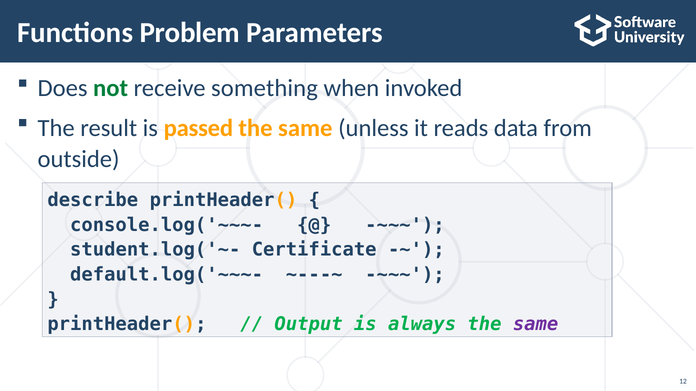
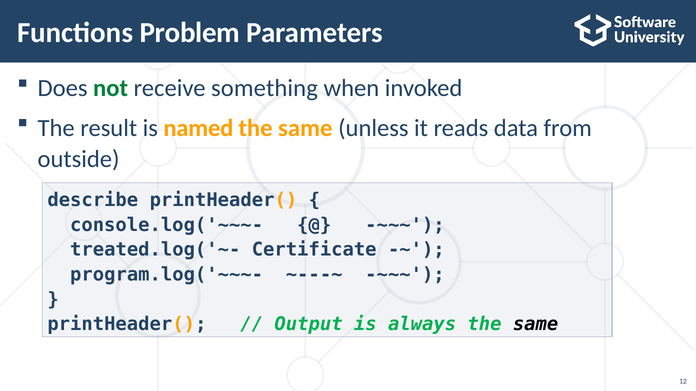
passed: passed -> named (198, 128)
student.log('~-: student.log('~- -> treated.log('~- (155, 250)
default.log('~~~-: default.log('~~~- -> program.log('~~~- (167, 275)
same colour: purple -> black (536, 325)
